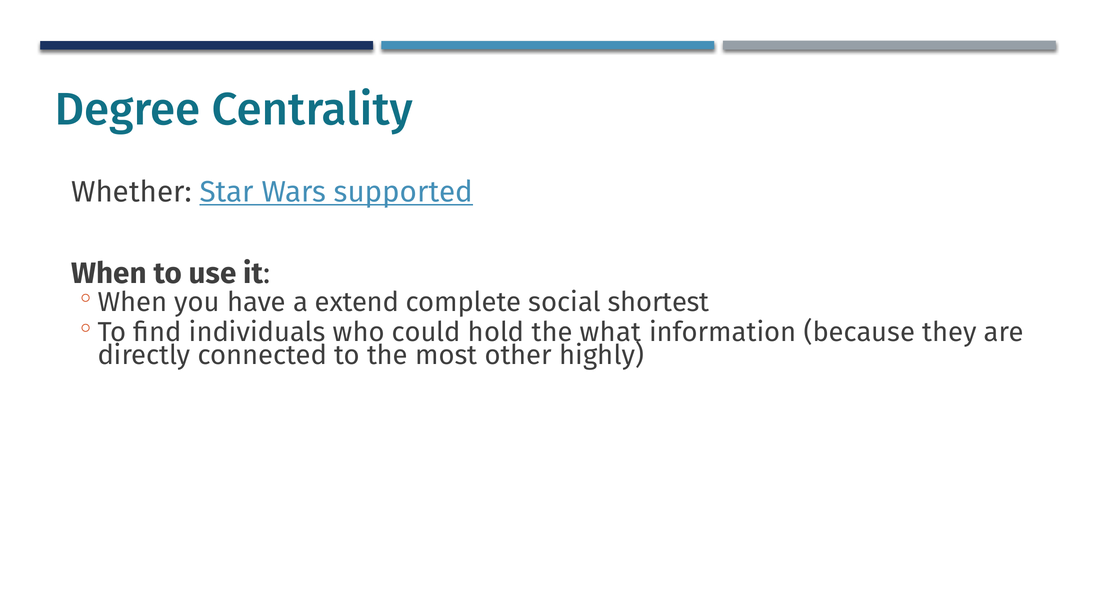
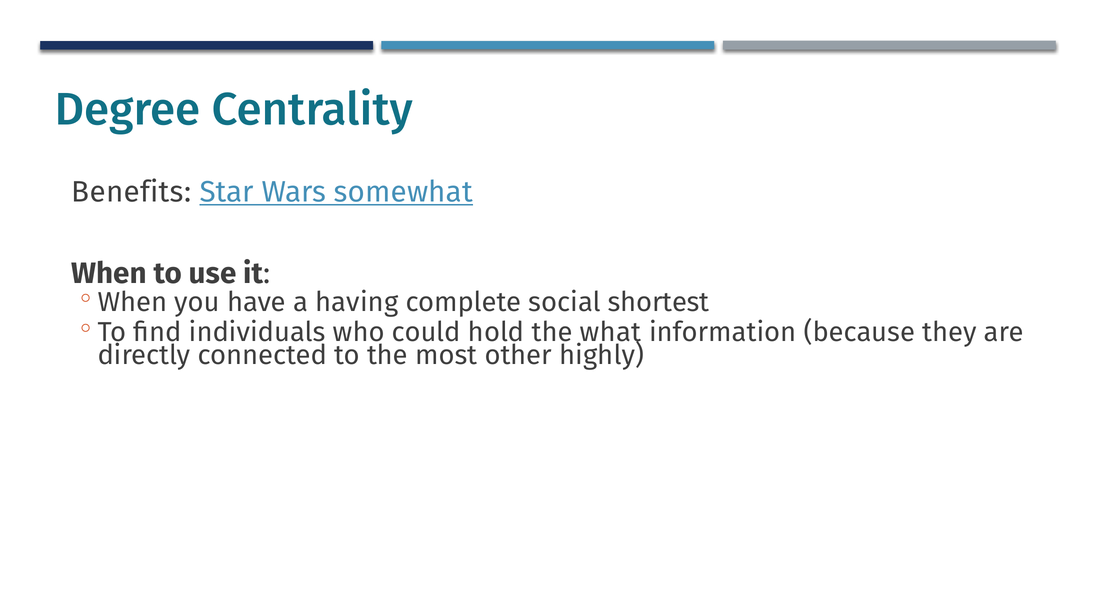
Whether: Whether -> Benefits (131, 192)
supported: supported -> somewhat (403, 192)
extend: extend -> having (357, 302)
